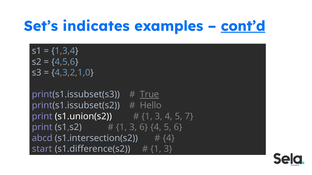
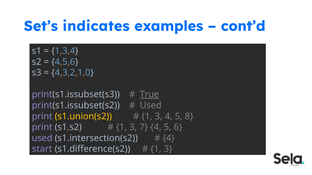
cont’d underline: present -> none (243, 26)
Hello: Hello -> Used (151, 106)
s1.union(s2 colour: white -> yellow (83, 117)
7: 7 -> 8 (189, 117)
3 6: 6 -> 7 (144, 128)
abcd: abcd -> used (42, 138)
